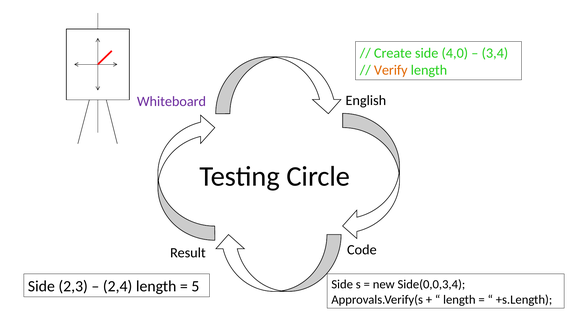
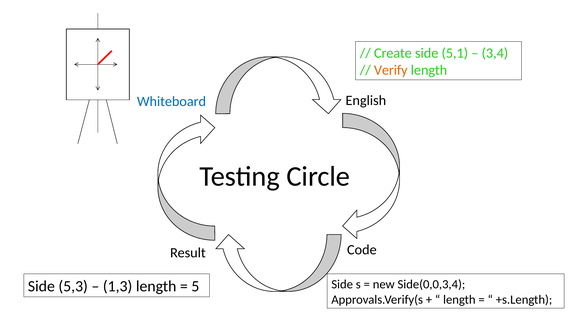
4,0: 4,0 -> 5,1 (455, 53)
Whiteboard colour: purple -> blue (171, 101)
2,3: 2,3 -> 5,3 (73, 286)
2,4: 2,4 -> 1,3 (118, 286)
